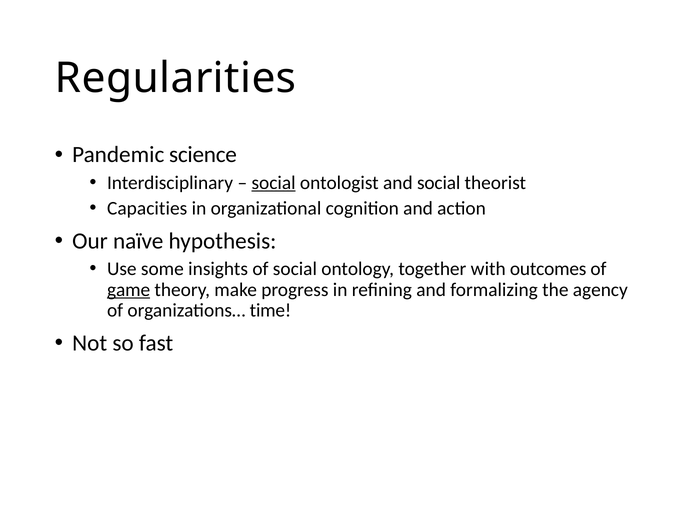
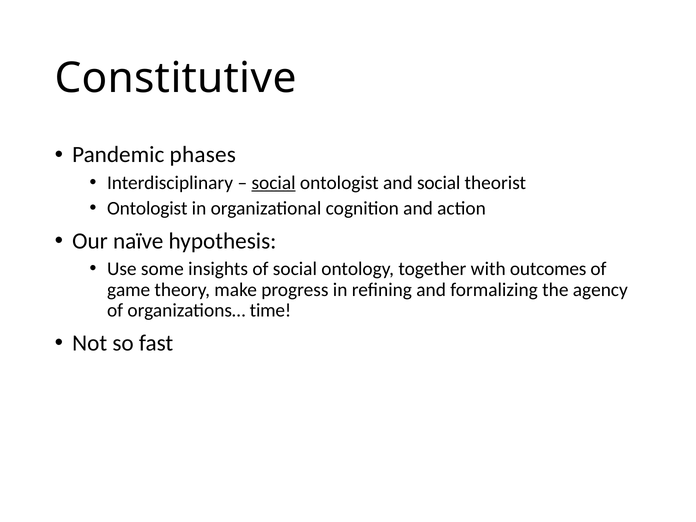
Regularities: Regularities -> Constitutive (176, 78)
science: science -> phases (203, 155)
Capacities: Capacities -> Ontologist (147, 208)
game underline: present -> none (129, 290)
